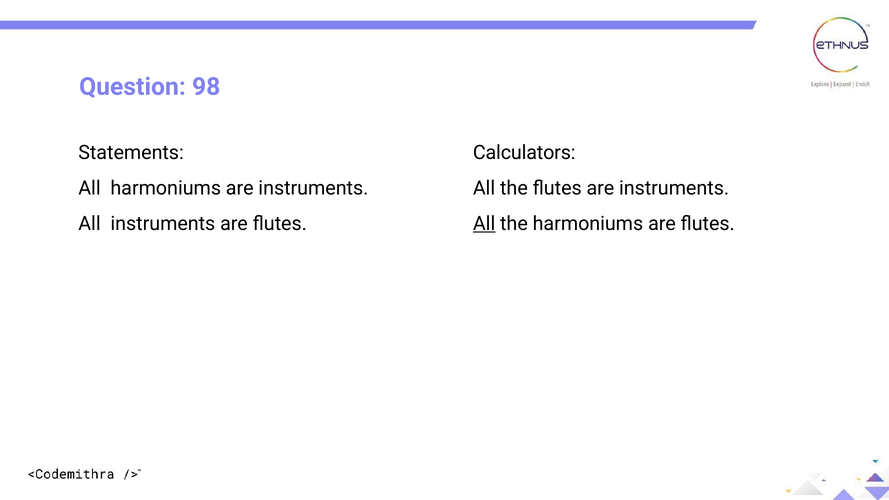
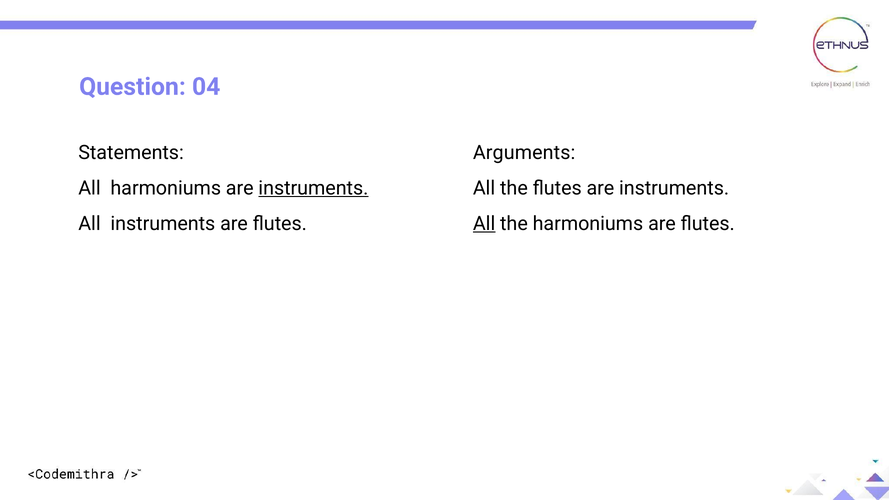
98: 98 -> 04 (206, 87)
Calculators: Calculators -> Arguments (524, 153)
instruments underline: none -> present (313, 188)
